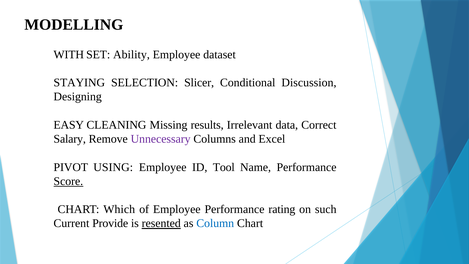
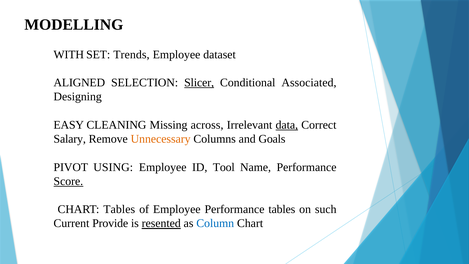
Ability: Ability -> Trends (131, 54)
STAYING: STAYING -> ALIGNED (79, 83)
Slicer underline: none -> present (199, 83)
Discussion: Discussion -> Associated (309, 83)
results: results -> across (207, 125)
data underline: none -> present (287, 125)
Unnecessary colour: purple -> orange (161, 139)
Excel: Excel -> Goals (272, 139)
CHART Which: Which -> Tables (119, 209)
Performance rating: rating -> tables (282, 209)
